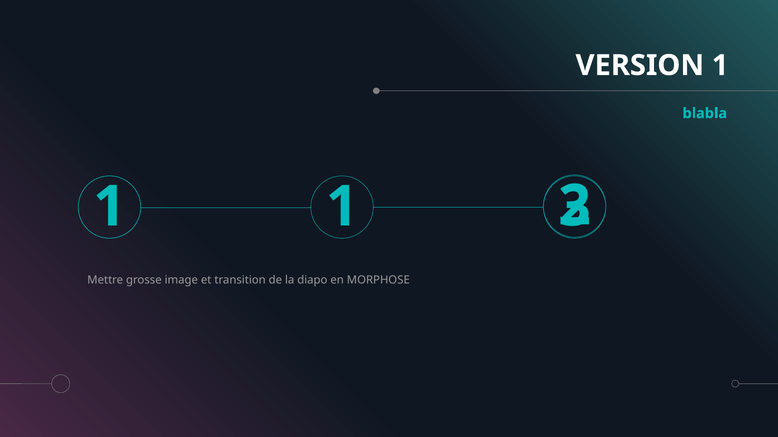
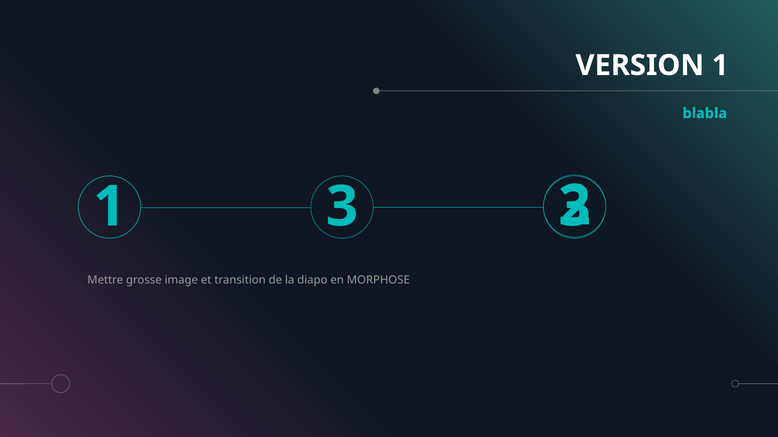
1: 1 -> 3 (342, 207)
